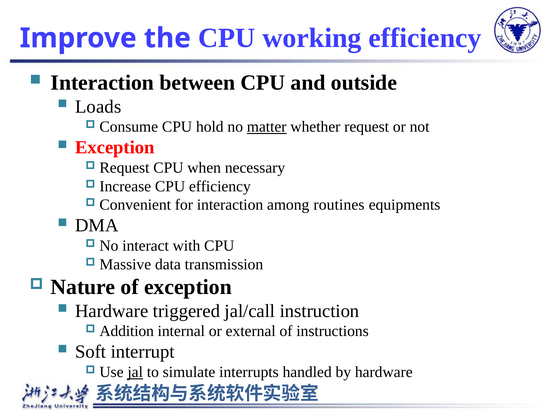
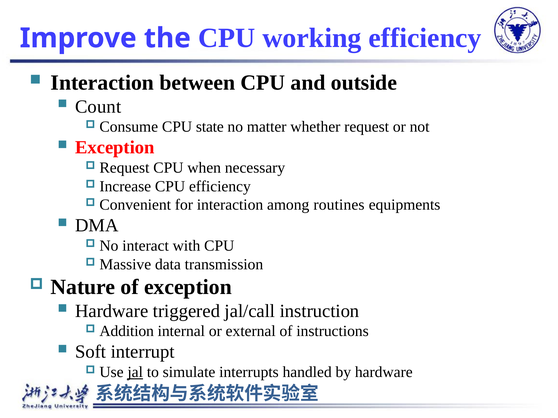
Loads: Loads -> Count (98, 107)
hold: hold -> state (210, 127)
matter underline: present -> none (267, 127)
